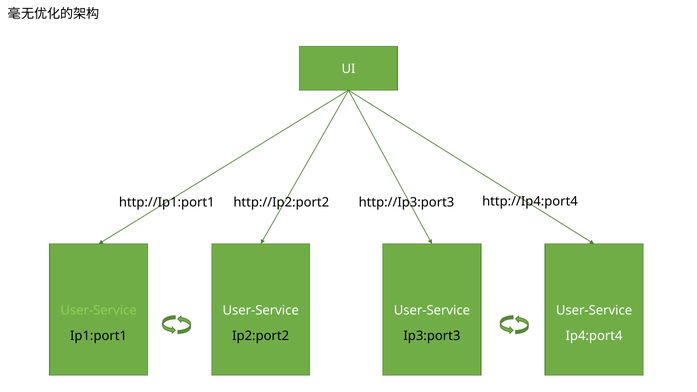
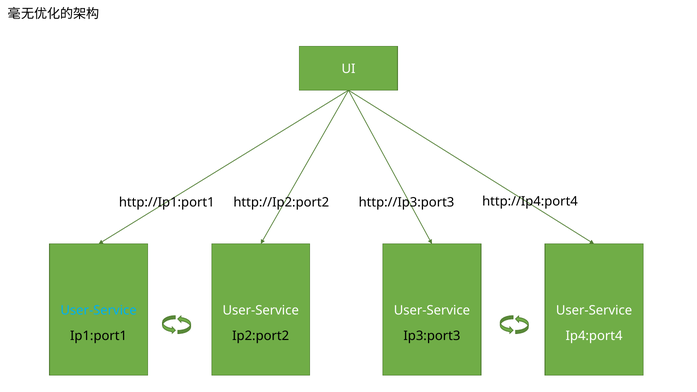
User-Service colour: light green -> light blue (99, 311)
